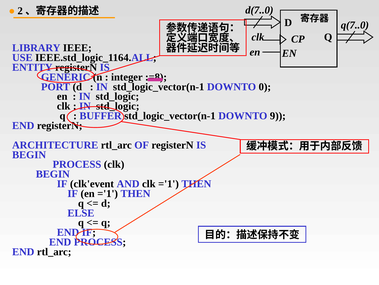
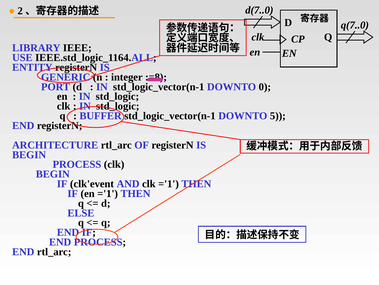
9: 9 -> 5 (278, 116)
